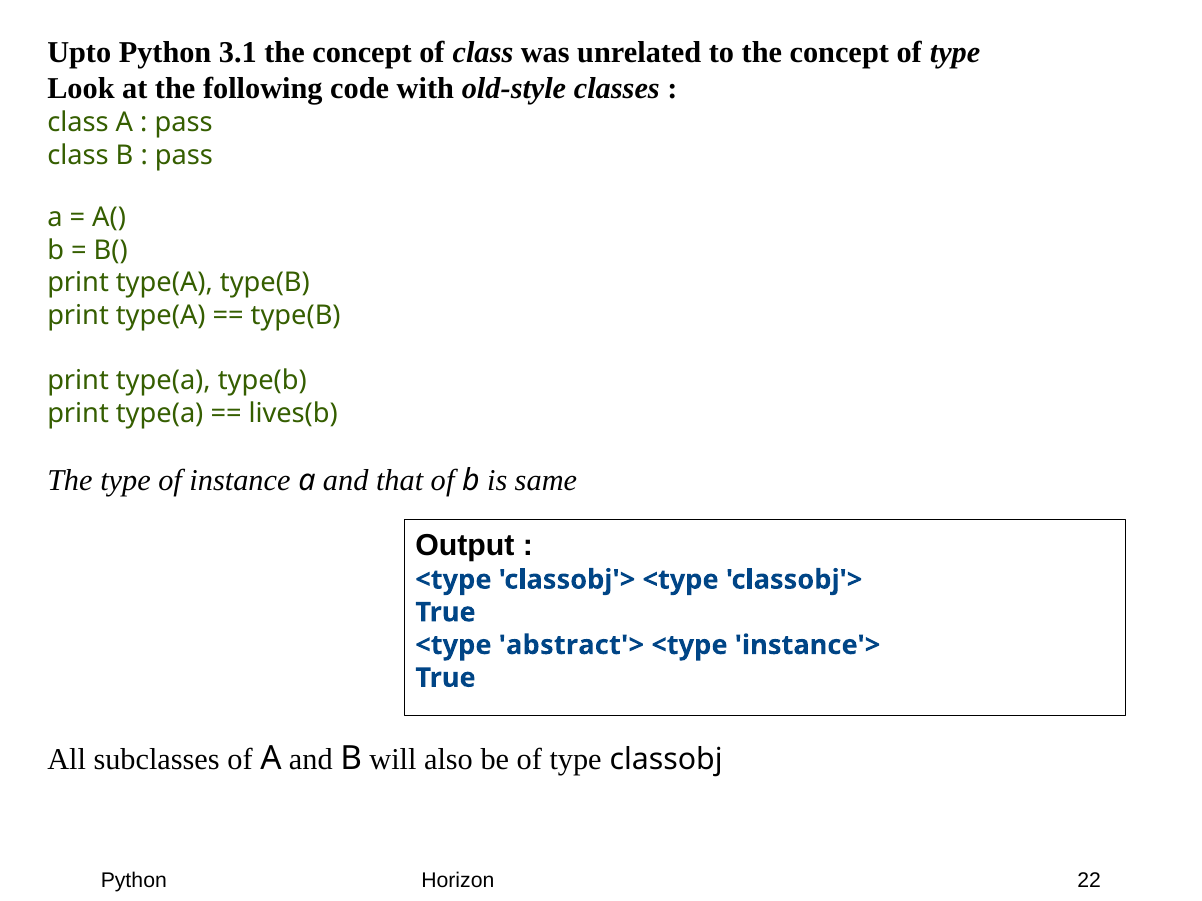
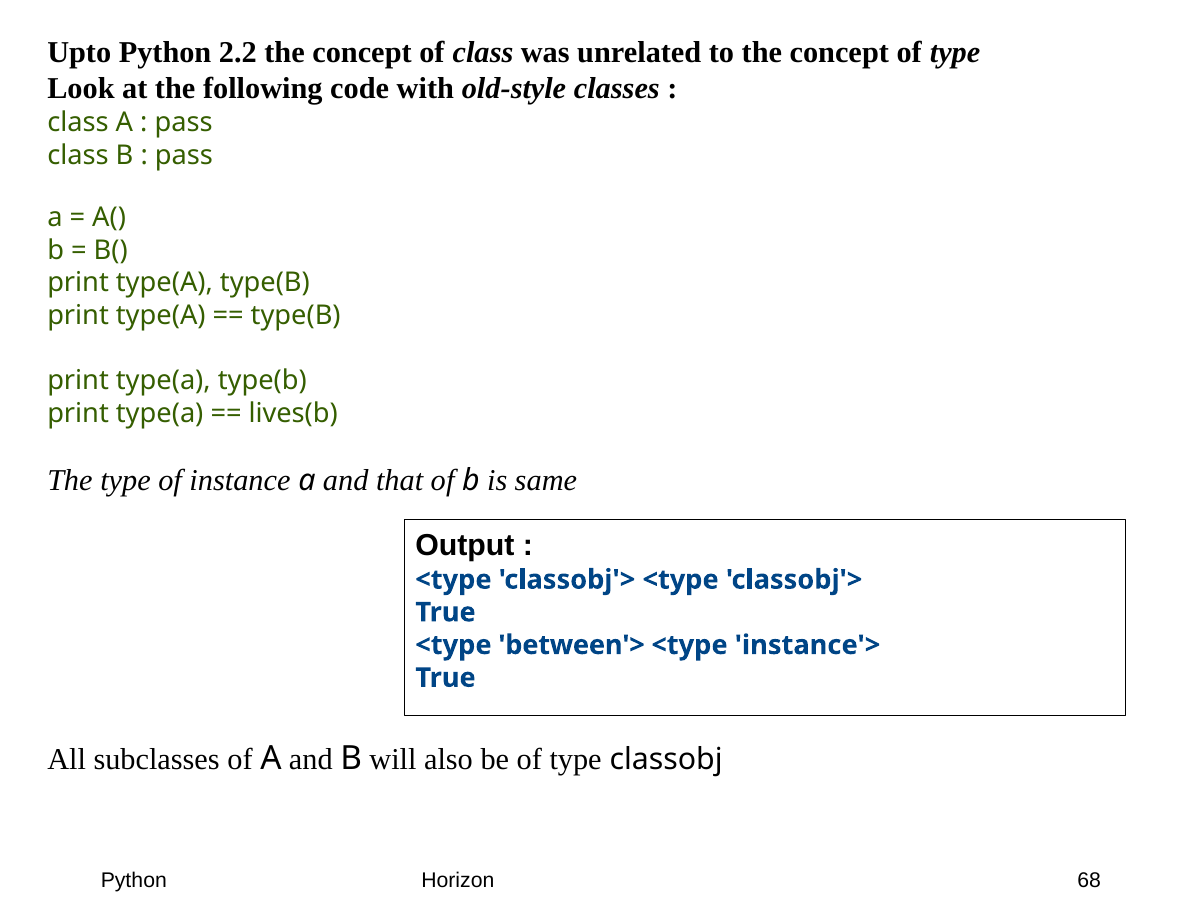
3.1: 3.1 -> 2.2 (238, 52)
abstract'>: abstract'> -> between'> (572, 645)
22: 22 -> 68 (1089, 881)
